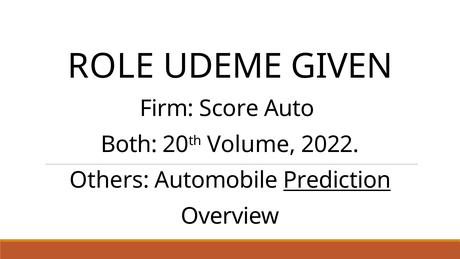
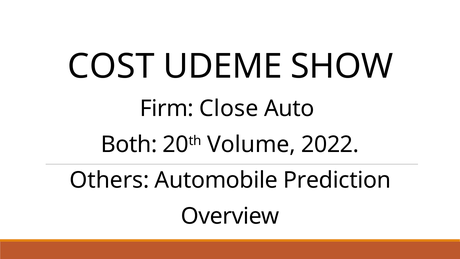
ROLE: ROLE -> COST (111, 66)
GIVEN: GIVEN -> SHOW (342, 66)
Score: Score -> Close (229, 108)
Prediction underline: present -> none (337, 180)
